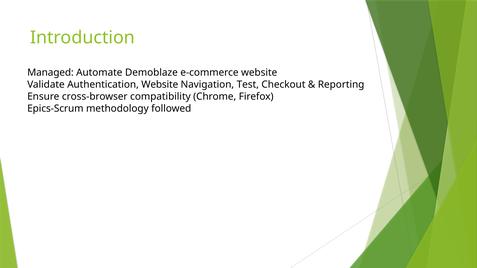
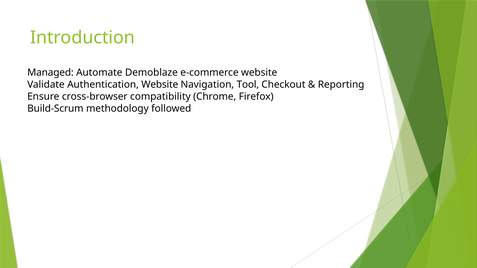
Test: Test -> Tool (248, 85)
Epics-Scrum: Epics-Scrum -> Build-Scrum (55, 109)
